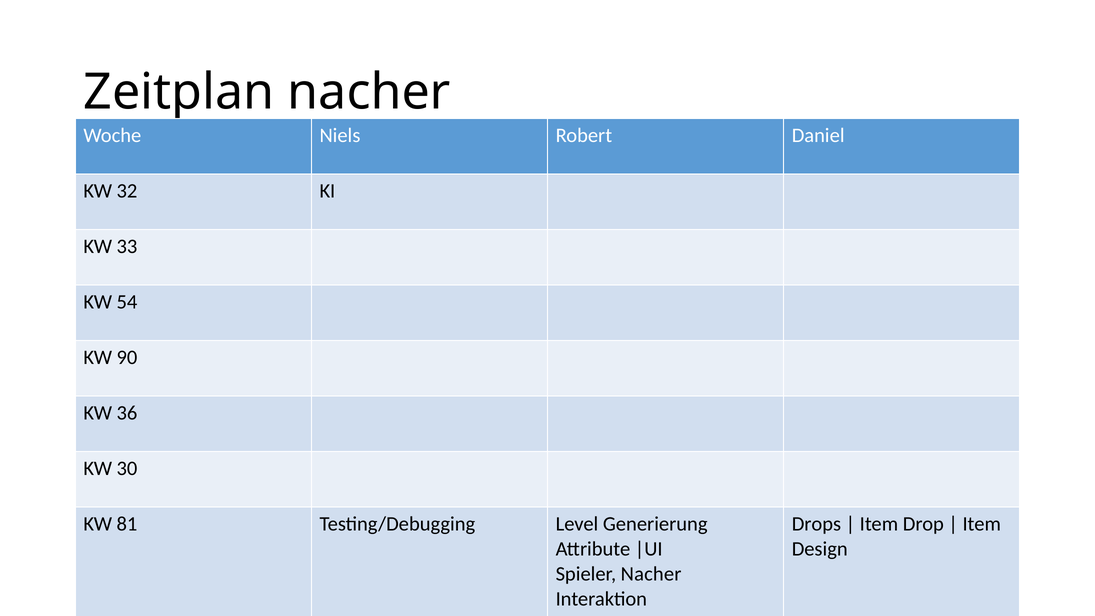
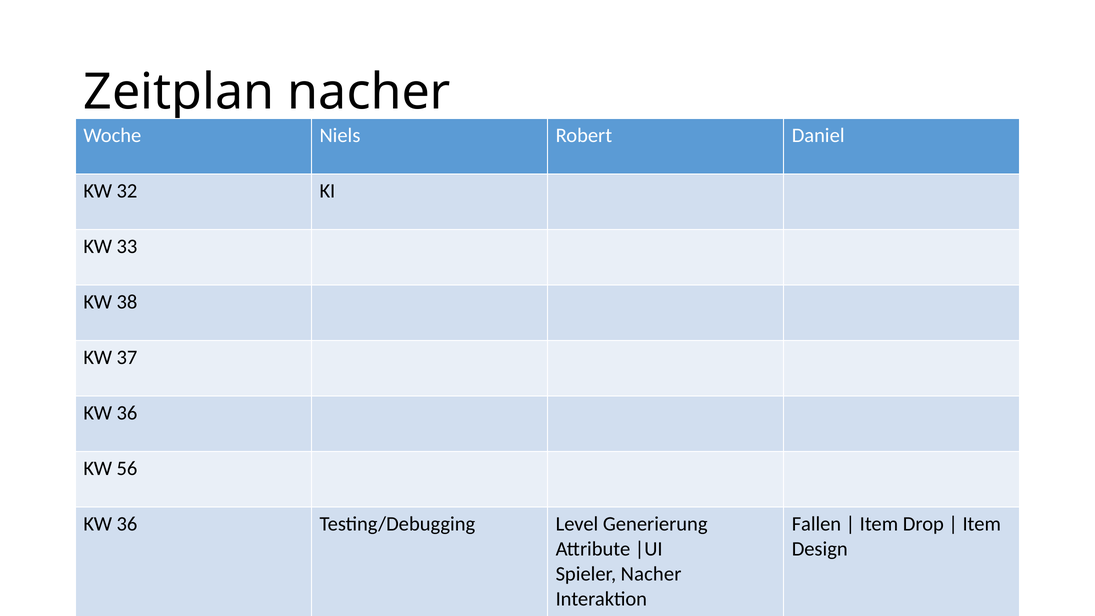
54: 54 -> 38 (127, 302)
90: 90 -> 37 (127, 357)
30: 30 -> 56 (127, 468)
81: 81 -> 36 (127, 524)
Drops: Drops -> Fallen (816, 524)
